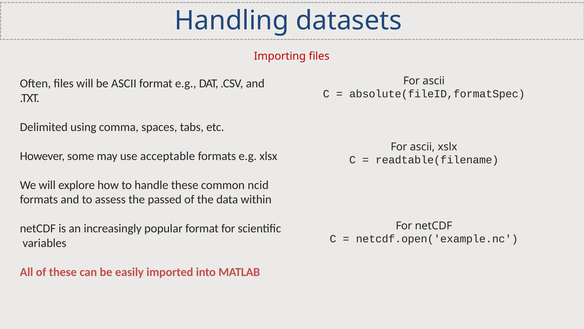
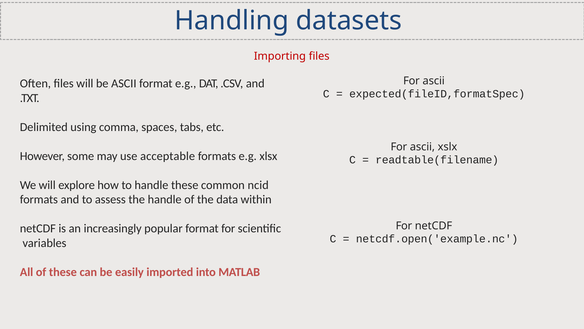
absolute(fileID,formatSpec: absolute(fileID,formatSpec -> expected(fileID,formatSpec (437, 94)
the passed: passed -> handle (165, 199)
